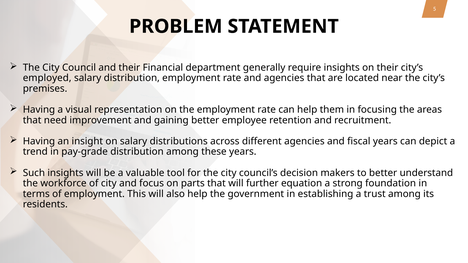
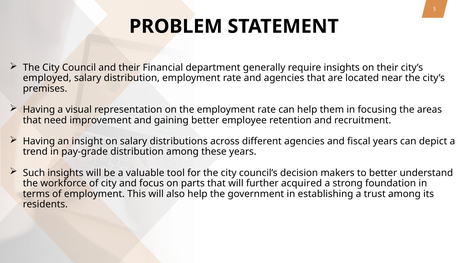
equation: equation -> acquired (302, 183)
